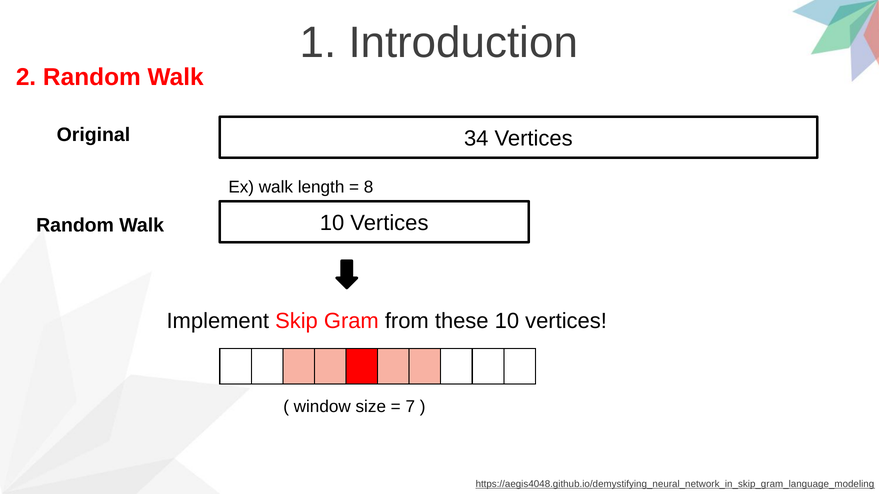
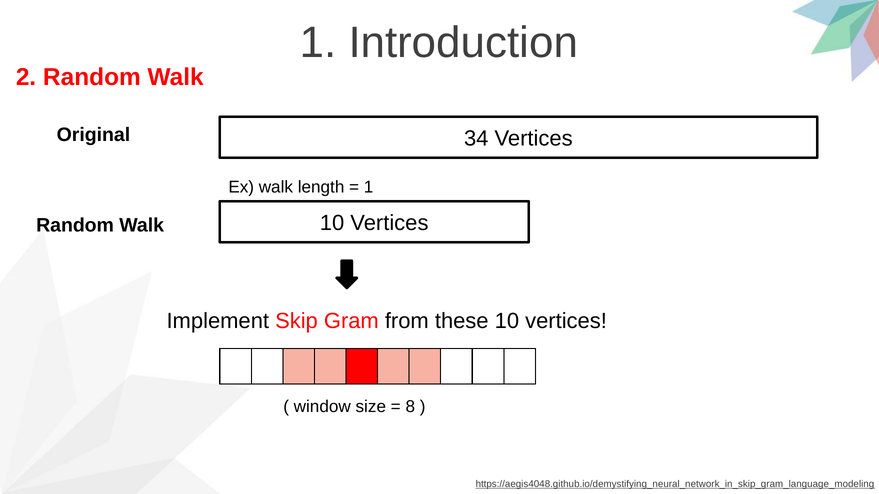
8: 8 -> 1 (369, 187)
7: 7 -> 8 (410, 407)
